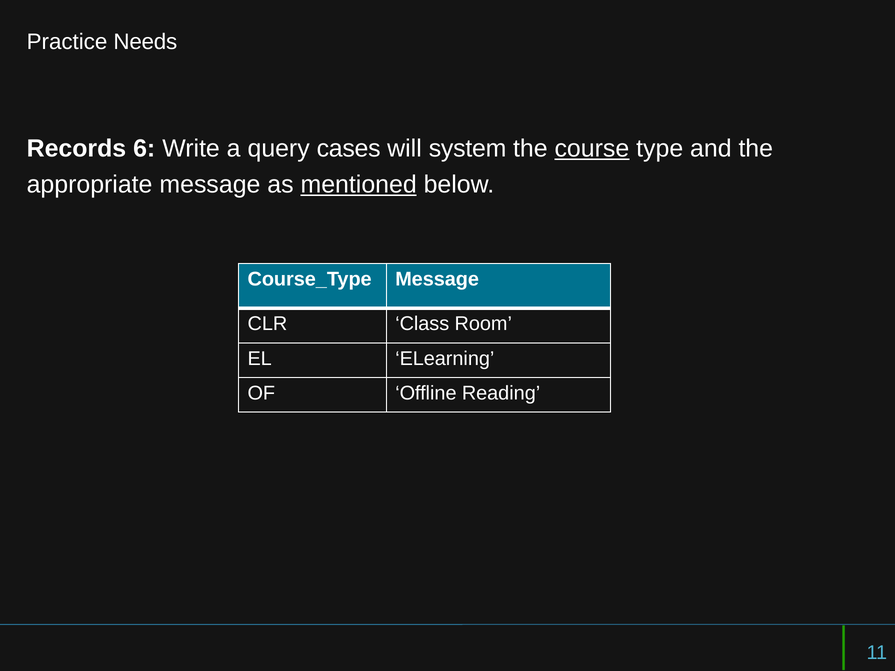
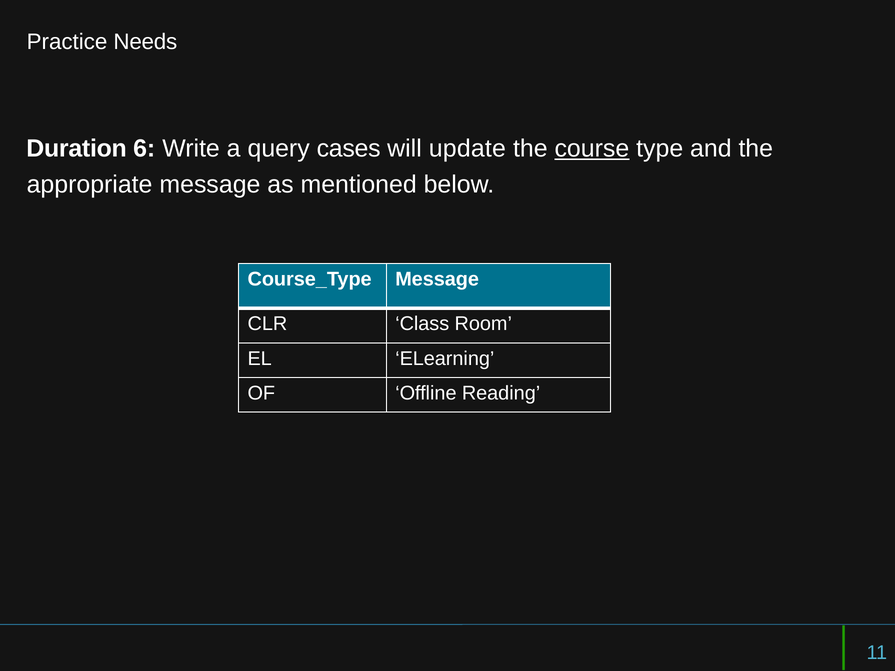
Records: Records -> Duration (77, 149)
system: system -> update (467, 149)
mentioned underline: present -> none (359, 185)
